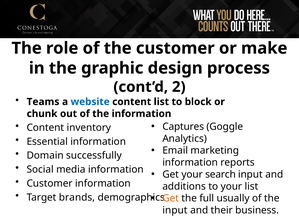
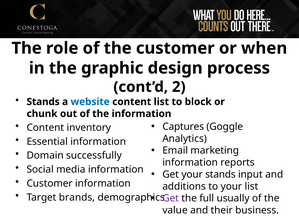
make: make -> when (264, 48)
Teams: Teams -> Stands (43, 102)
your search: search -> stands (221, 175)
Get colour: orange -> purple (171, 199)
input: input -> value (175, 210)
